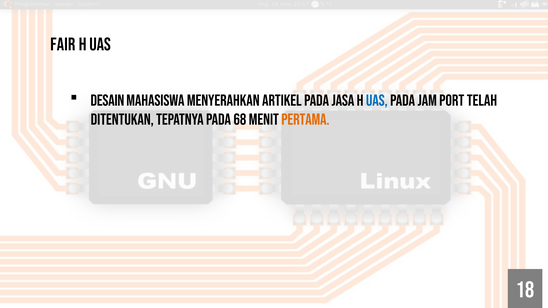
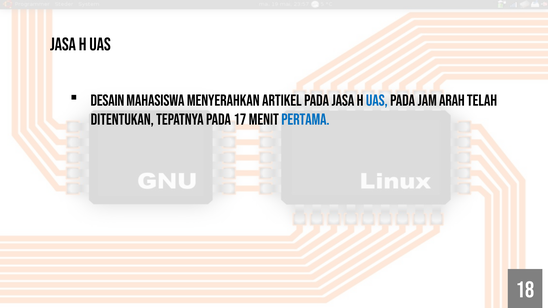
Fair: Fair -> Jasa (63, 45)
port: port -> arah (452, 101)
68: 68 -> 17 (240, 120)
pertama colour: orange -> blue (305, 120)
